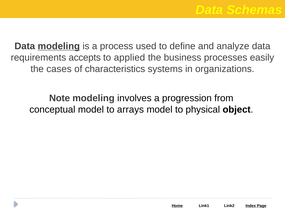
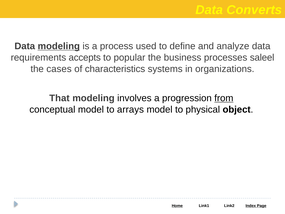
Schemas: Schemas -> Converts (254, 10)
applied: applied -> popular (130, 57)
easily: easily -> saleel (262, 57)
Note: Note -> That (59, 98)
from underline: none -> present (224, 98)
